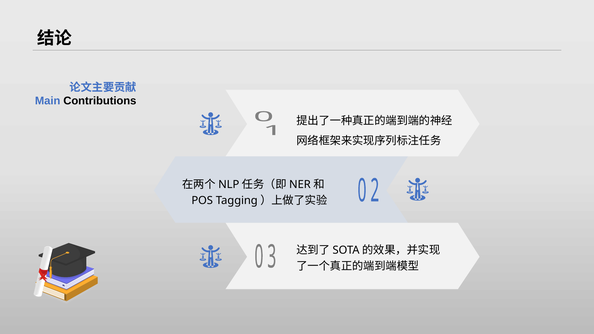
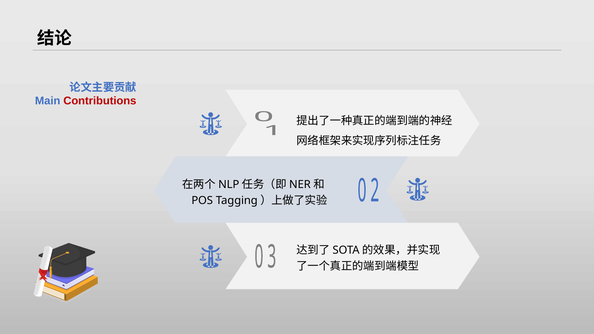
Contributions colour: black -> red (100, 101)
